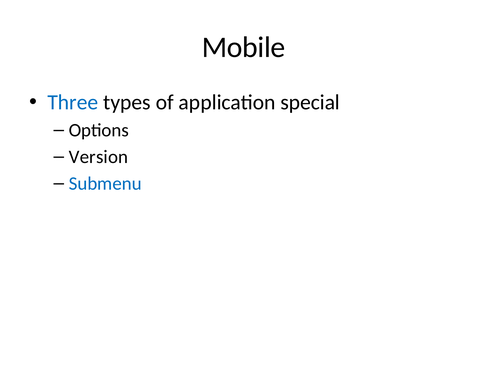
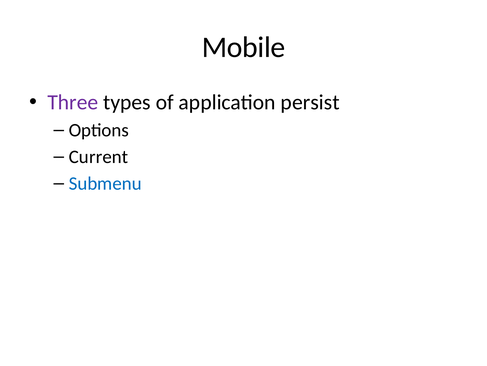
Three colour: blue -> purple (73, 102)
special: special -> persist (310, 102)
Version: Version -> Current (99, 157)
